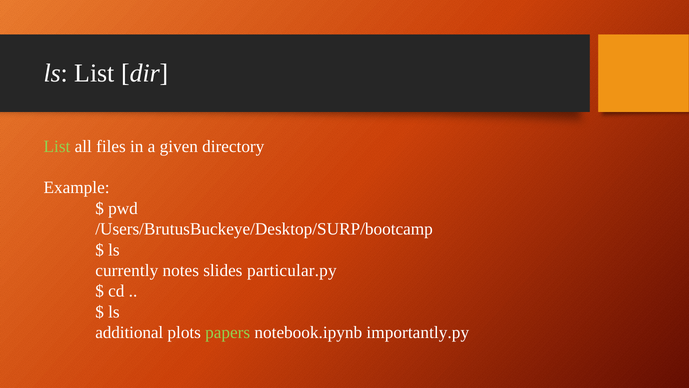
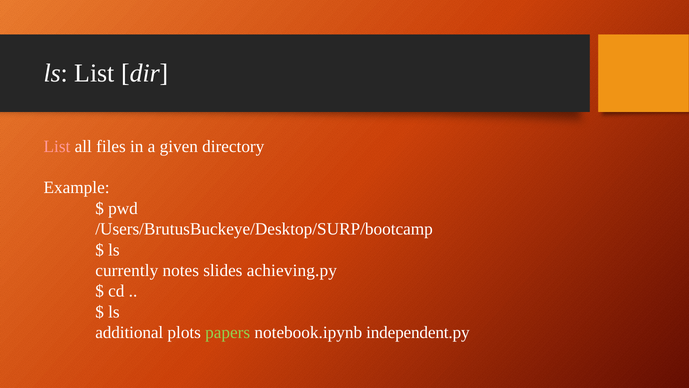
List colour: light green -> pink (57, 146)
particular.py: particular.py -> achieving.py (292, 270)
importantly.py: importantly.py -> independent.py (418, 332)
